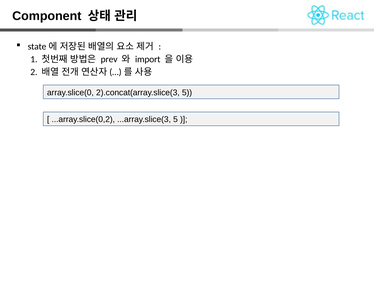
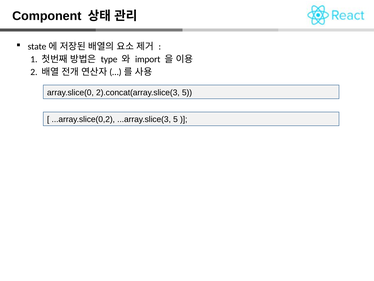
prev: prev -> type (109, 59)
